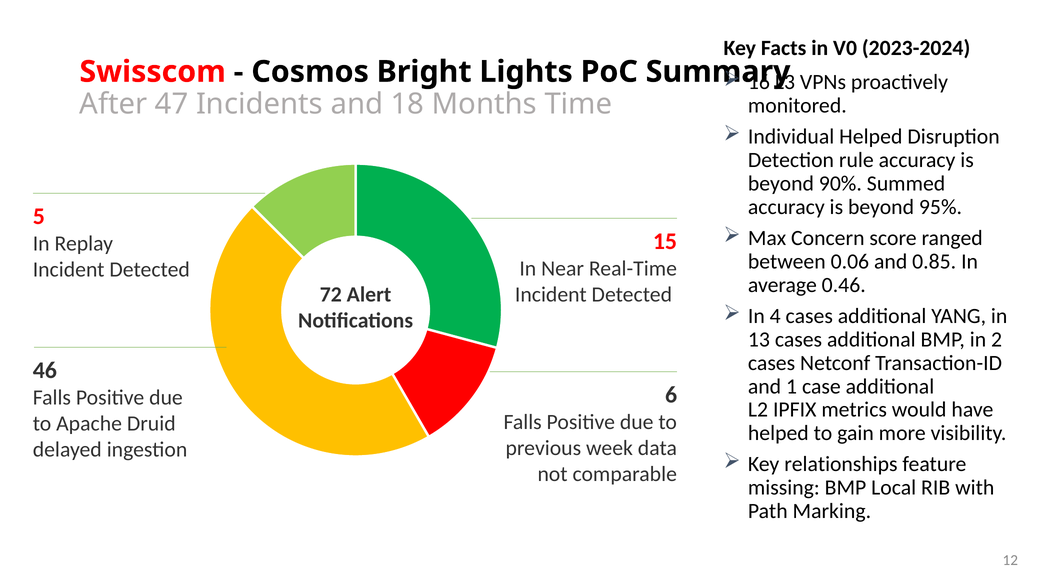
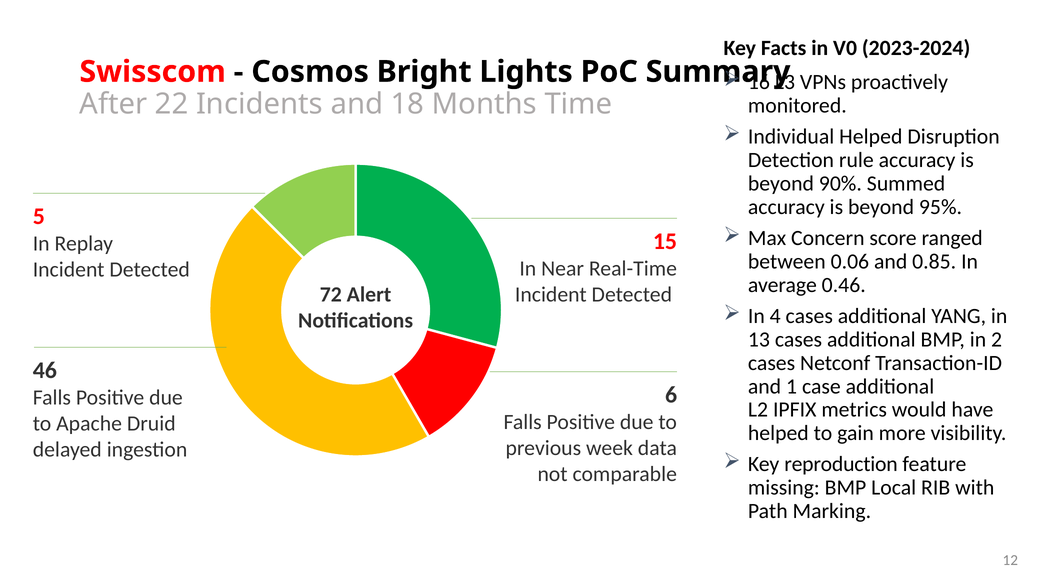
47: 47 -> 22 (172, 104)
relationships: relationships -> reproduction (841, 464)
